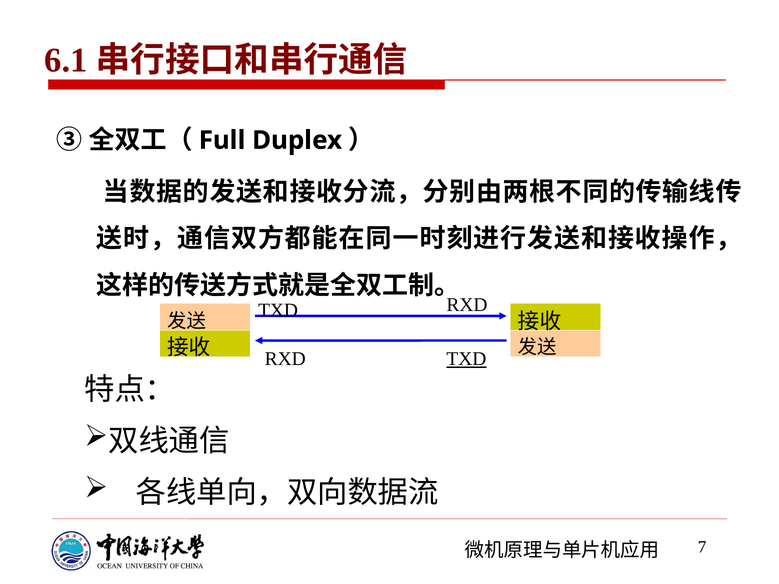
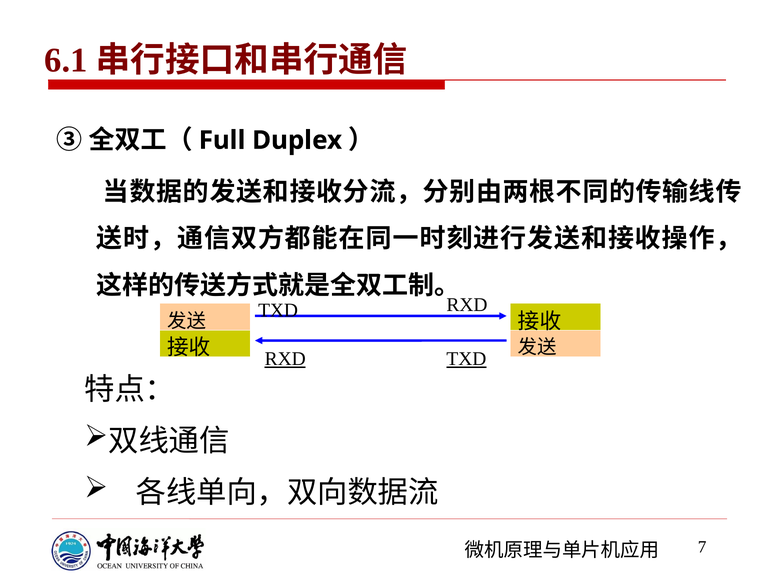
RXD underline: none -> present (285, 359)
